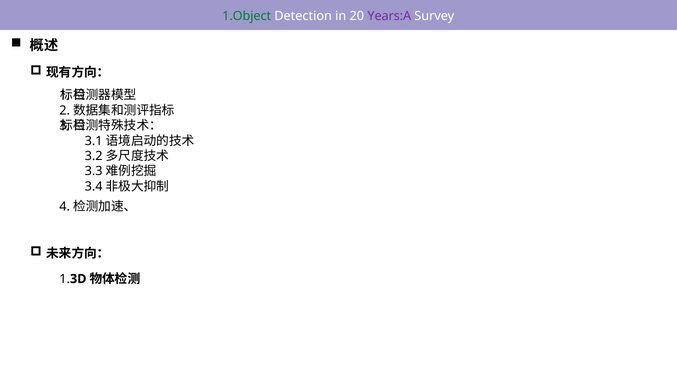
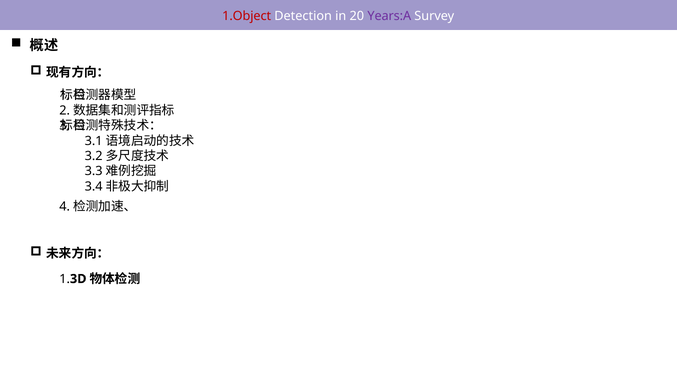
1.Object colour: green -> red (247, 16)
